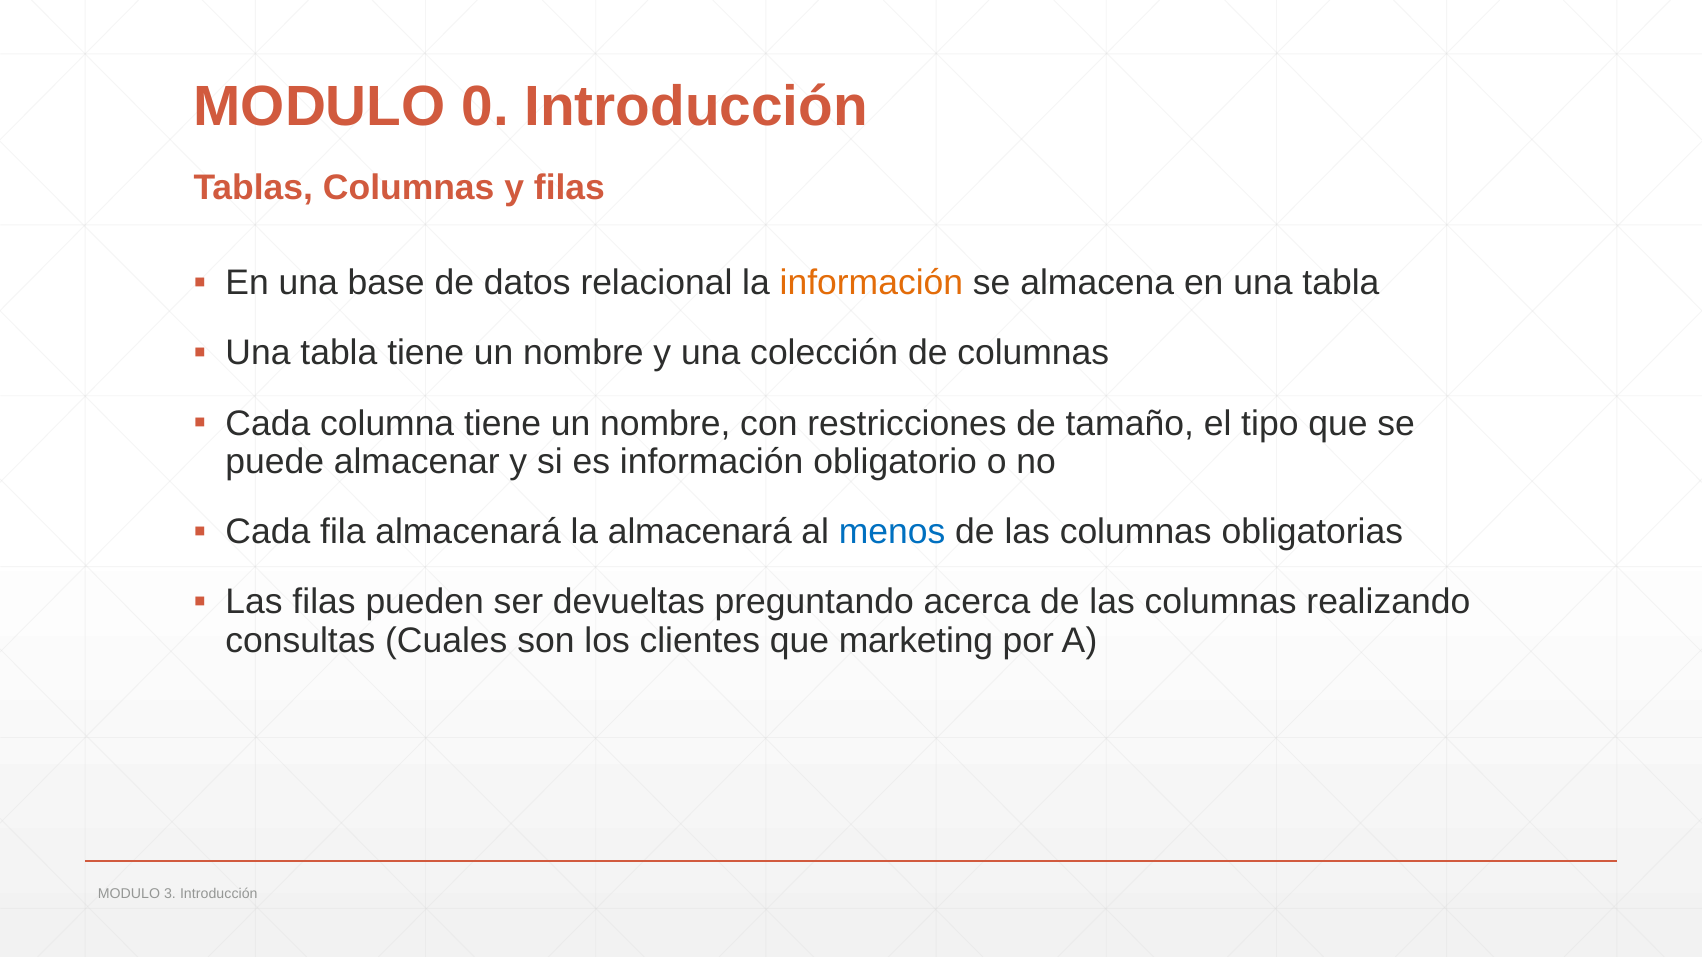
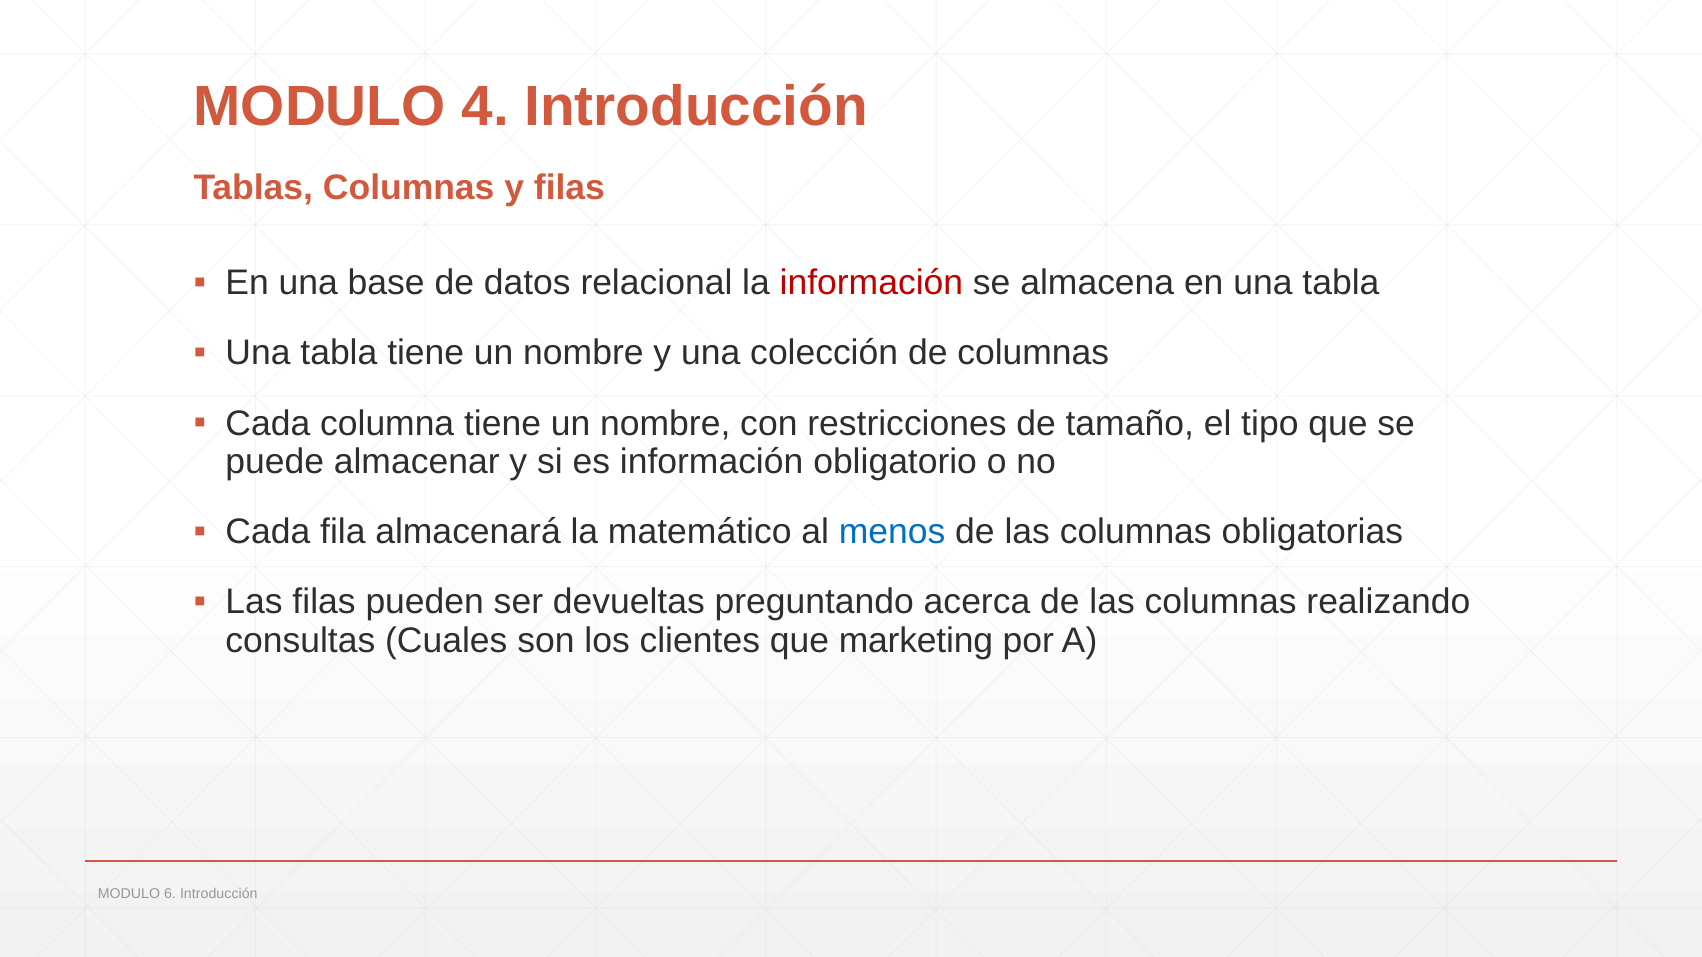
0: 0 -> 4 (485, 107)
información colour: orange -> red (871, 283)
la almacenará: almacenará -> matemático (700, 532)
3: 3 -> 6 (170, 894)
